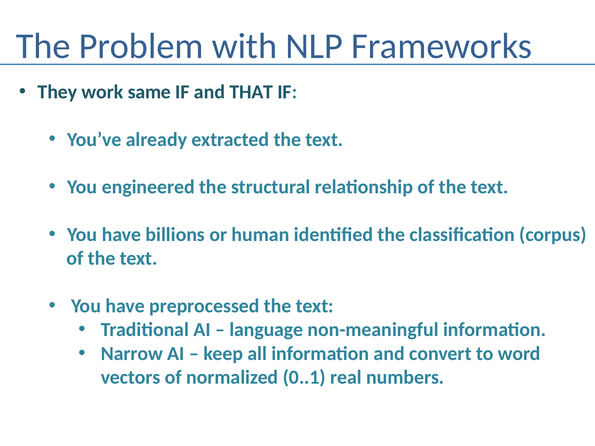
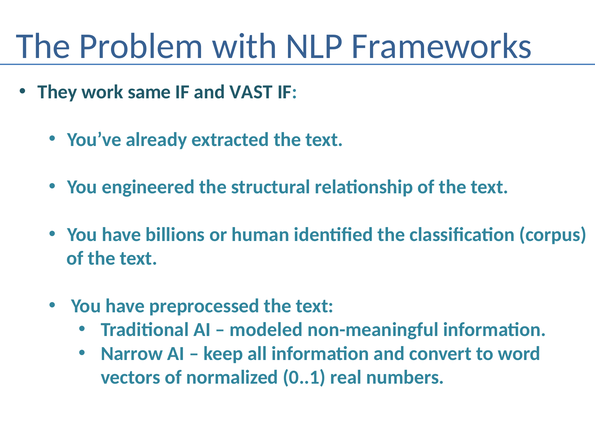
THAT: THAT -> VAST (251, 92)
language: language -> modeled (266, 330)
